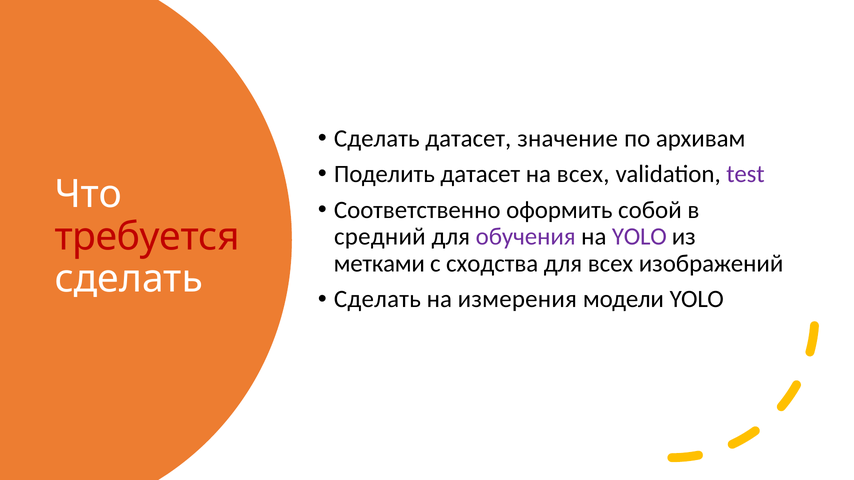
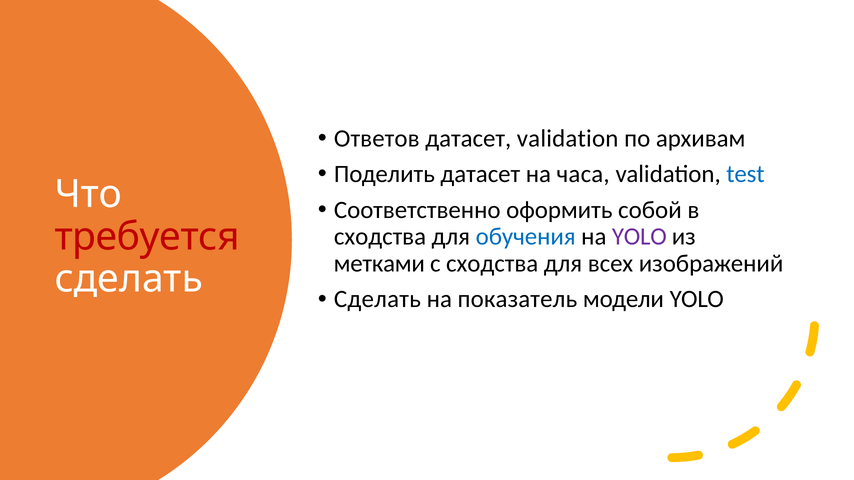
Сделать: Сделать -> Ответов (377, 139)
датасет значение: значение -> validation (568, 139)
на всех: всех -> часа (583, 174)
test colour: purple -> blue (745, 174)
средний: средний -> сходства (380, 237)
обучения colour: purple -> blue (526, 237)
измерения: измерения -> показатель (517, 299)
